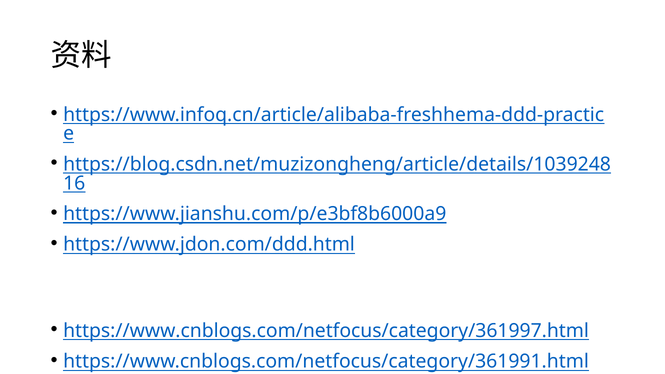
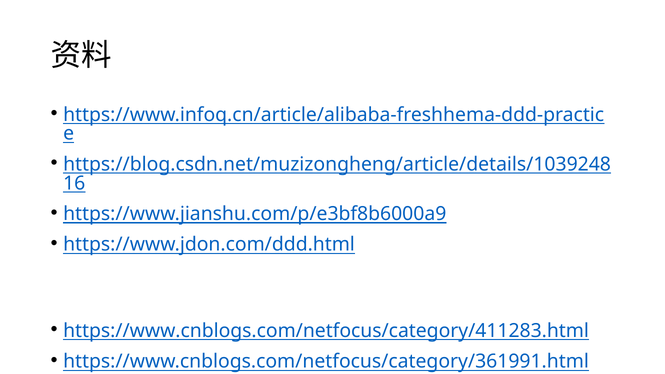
https://www.cnblogs.com/netfocus/category/361997.html: https://www.cnblogs.com/netfocus/category/361997.html -> https://www.cnblogs.com/netfocus/category/411283.html (326, 331)
